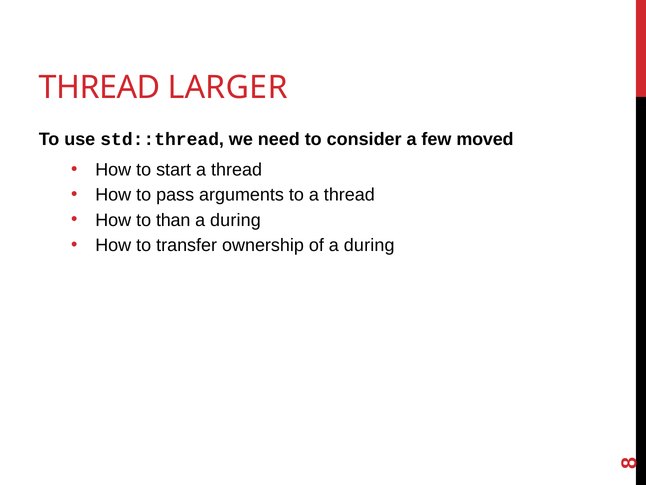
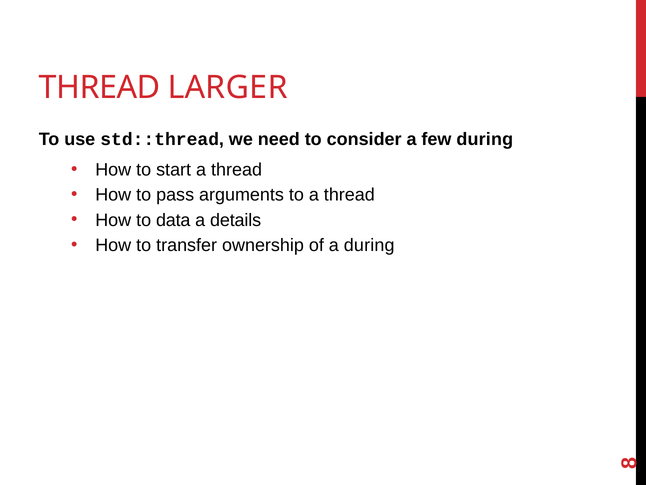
few moved: moved -> during (485, 139)
than: than -> data (173, 220)
during: during -> details (236, 220)
